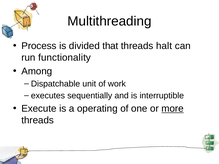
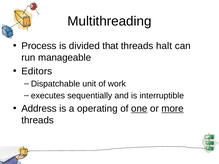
functionality: functionality -> manageable (65, 58)
Among: Among -> Editors (37, 71)
Execute: Execute -> Address (39, 109)
one underline: none -> present (139, 109)
